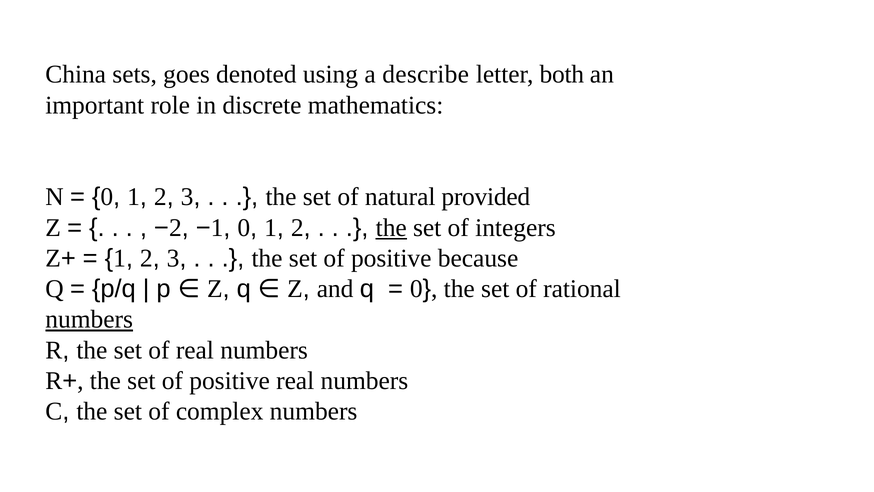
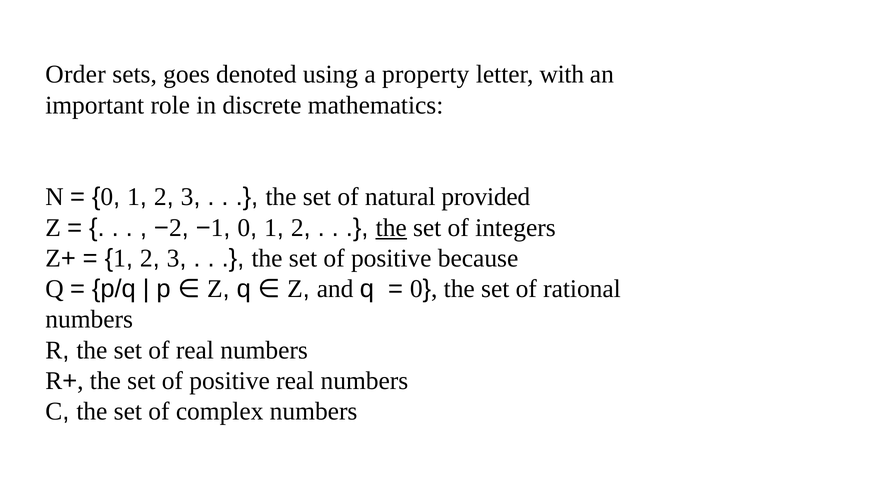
China: China -> Order (76, 74)
describe: describe -> property (426, 74)
both: both -> with (562, 74)
numbers underline: present -> none (89, 319)
